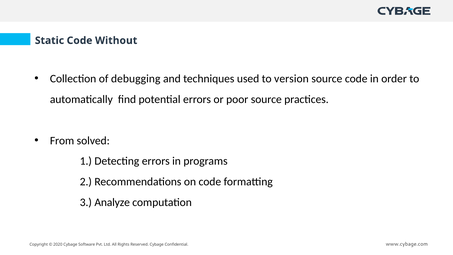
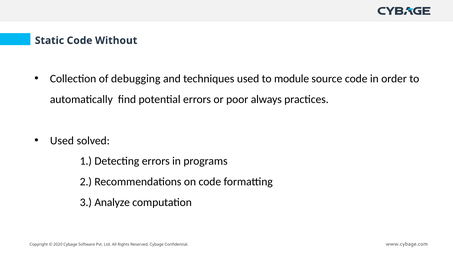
version: version -> module (292, 79)
poor source: source -> always (266, 99)
From: From -> Used (62, 141)
